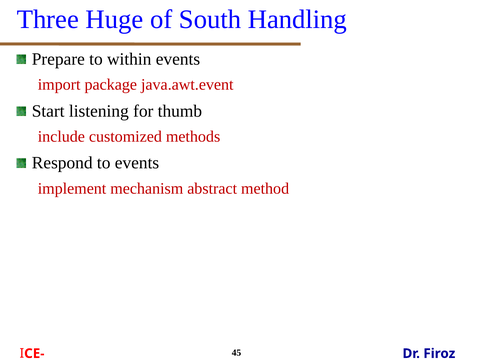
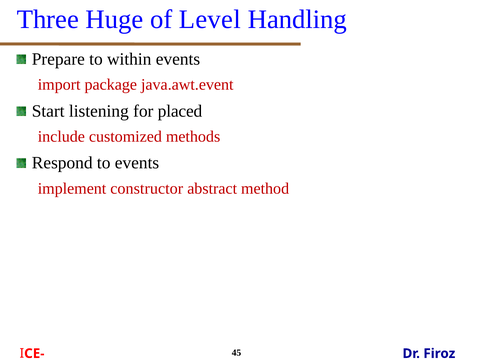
South: South -> Level (210, 19)
thumb: thumb -> placed (180, 111)
mechanism: mechanism -> constructor (147, 189)
